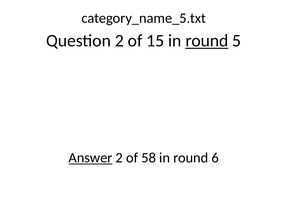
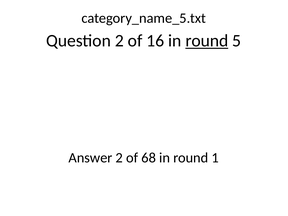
15: 15 -> 16 (155, 41)
Answer underline: present -> none (90, 158)
58: 58 -> 68 (149, 158)
6: 6 -> 1 (215, 158)
